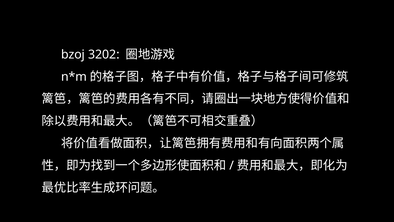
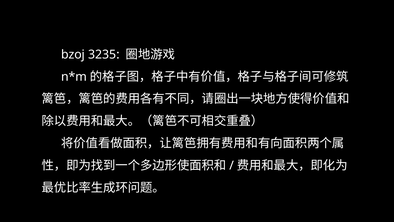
3202: 3202 -> 3235 (104, 54)
